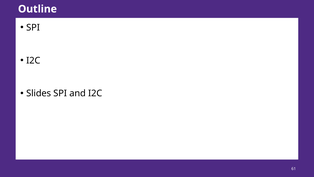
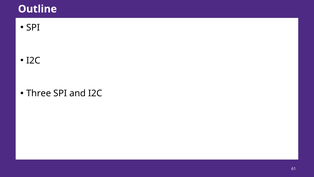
Slides: Slides -> Three (39, 93)
